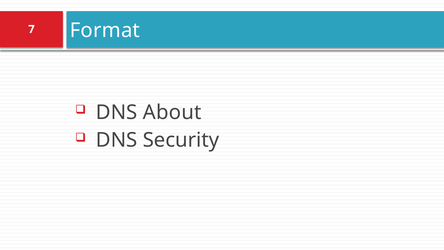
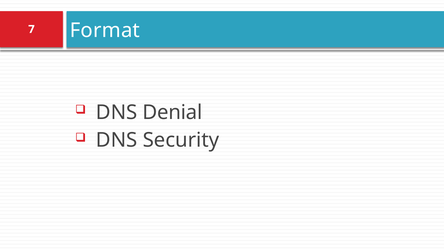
About: About -> Denial (172, 112)
